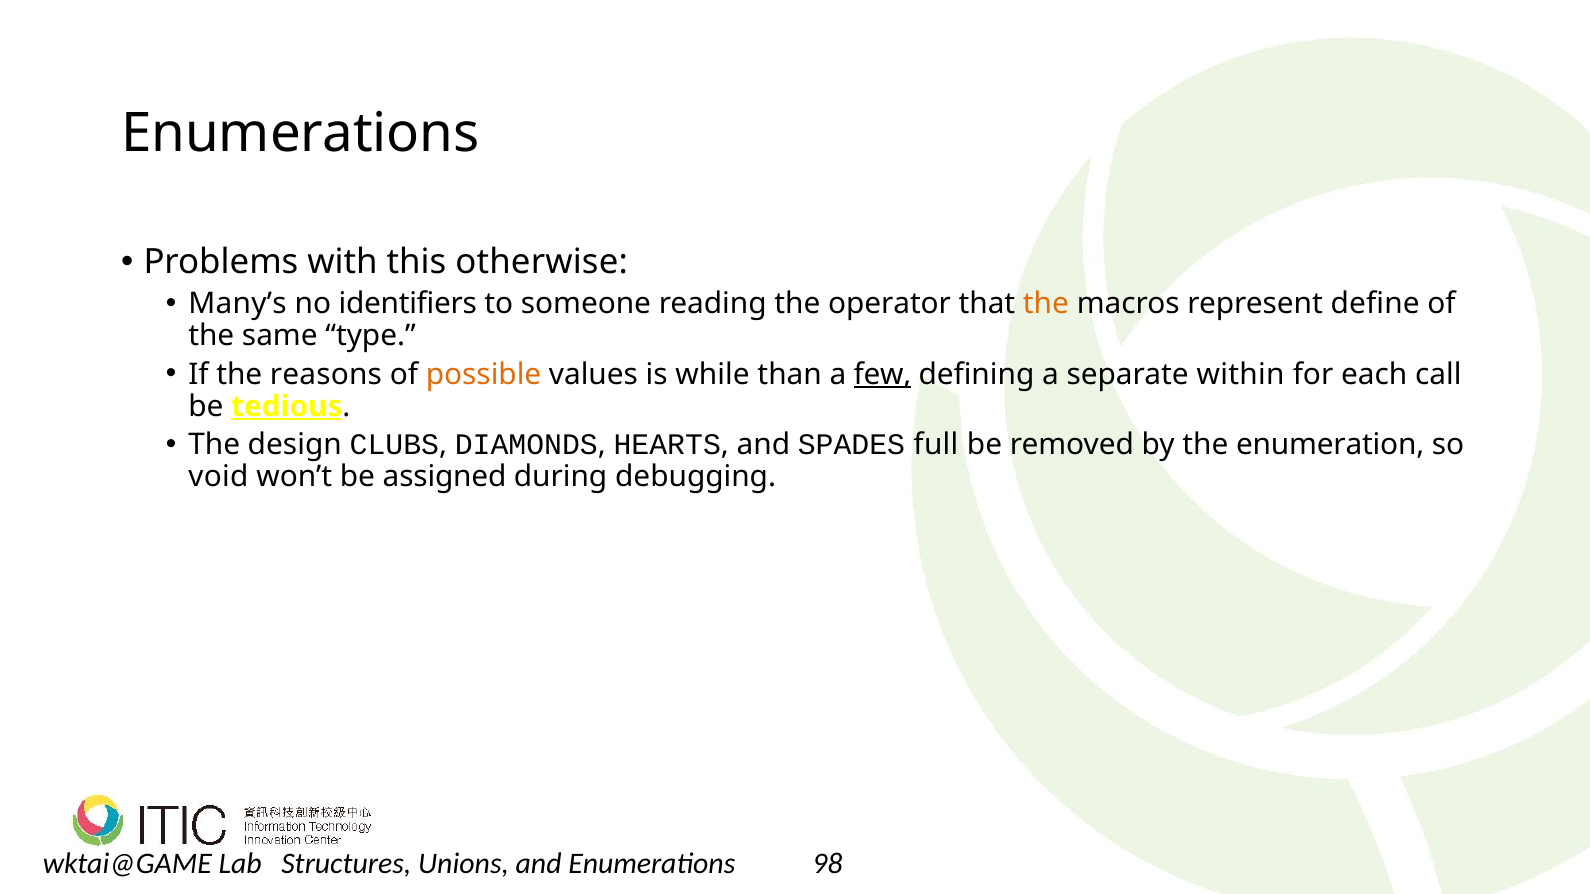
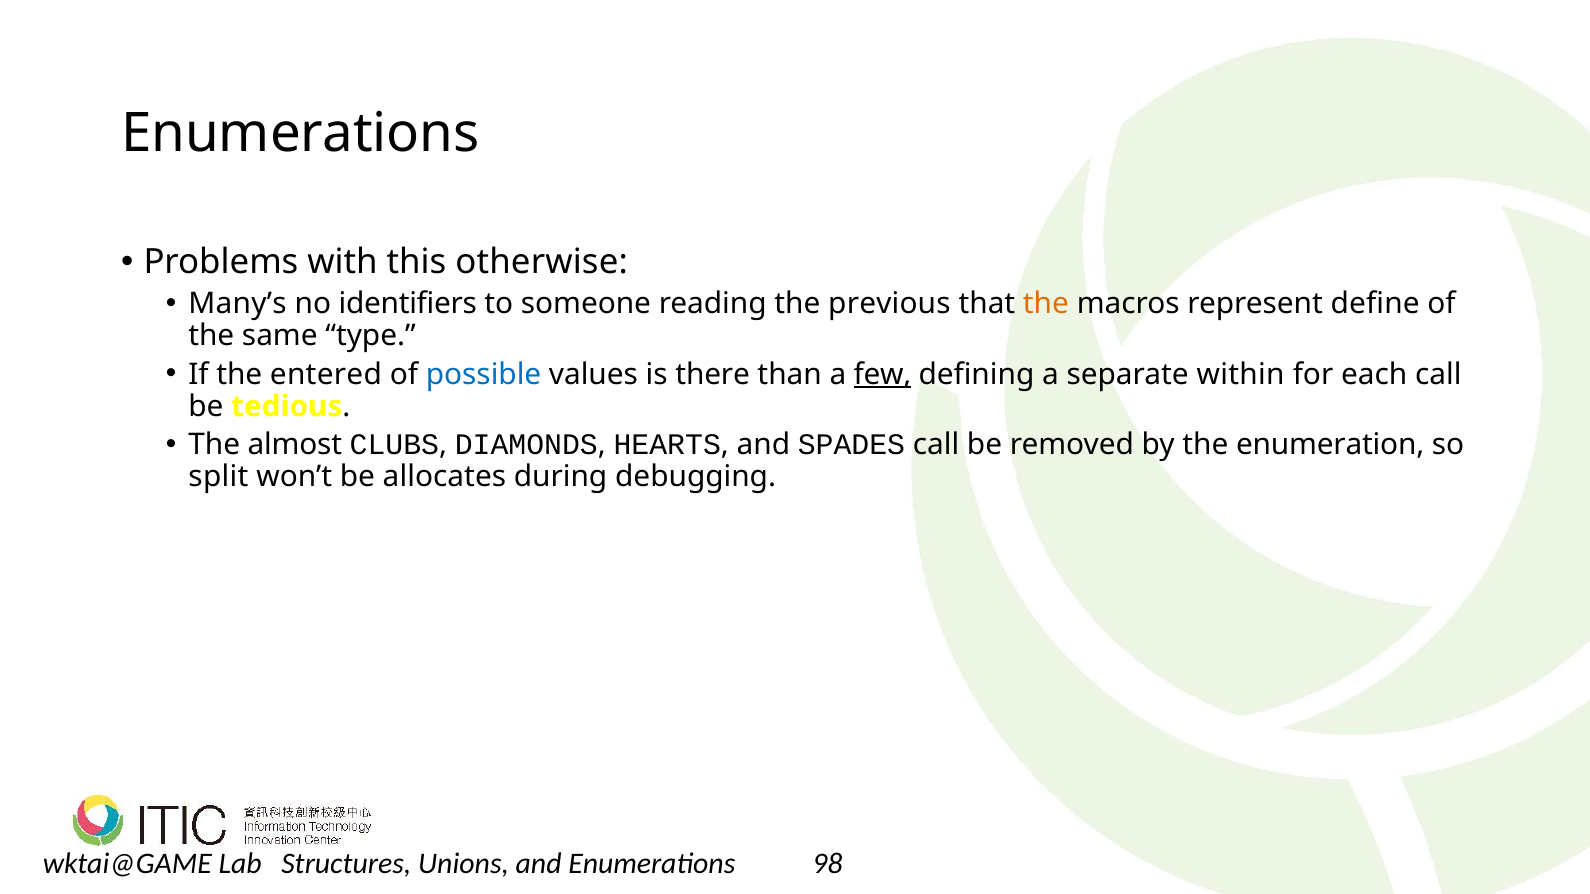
operator: operator -> previous (889, 304)
reasons: reasons -> entered (326, 374)
possible colour: orange -> blue (484, 374)
while: while -> there (713, 374)
tedious underline: present -> none (287, 407)
design: design -> almost (295, 445)
SPADES full: full -> call (936, 445)
void: void -> split (218, 477)
assigned: assigned -> allocates (444, 477)
